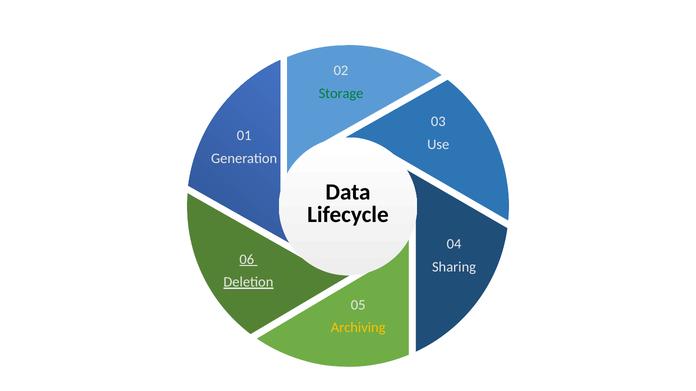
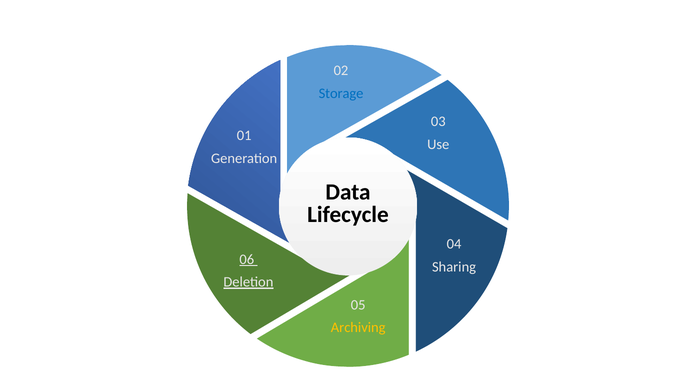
Storage colour: green -> blue (341, 94)
